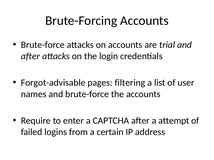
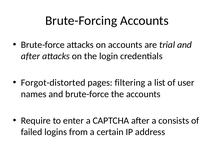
Forgot-advisable: Forgot-advisable -> Forgot-distorted (53, 83)
attempt: attempt -> consists (174, 121)
